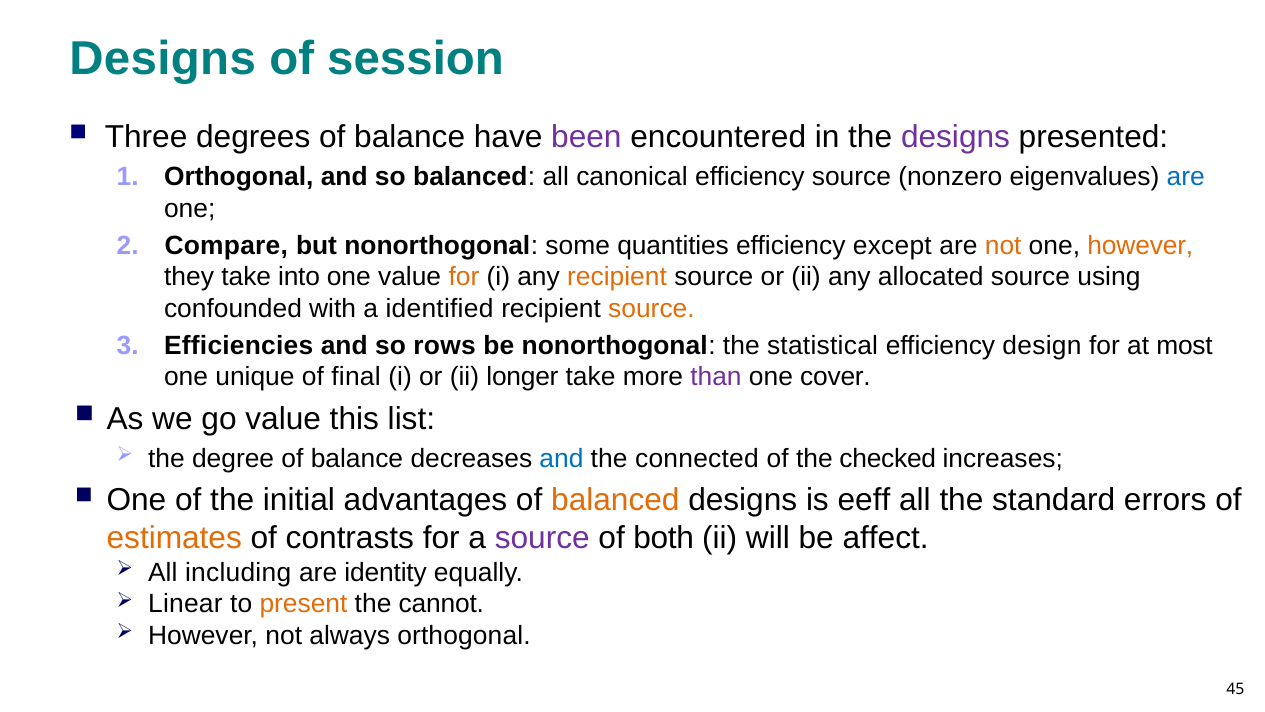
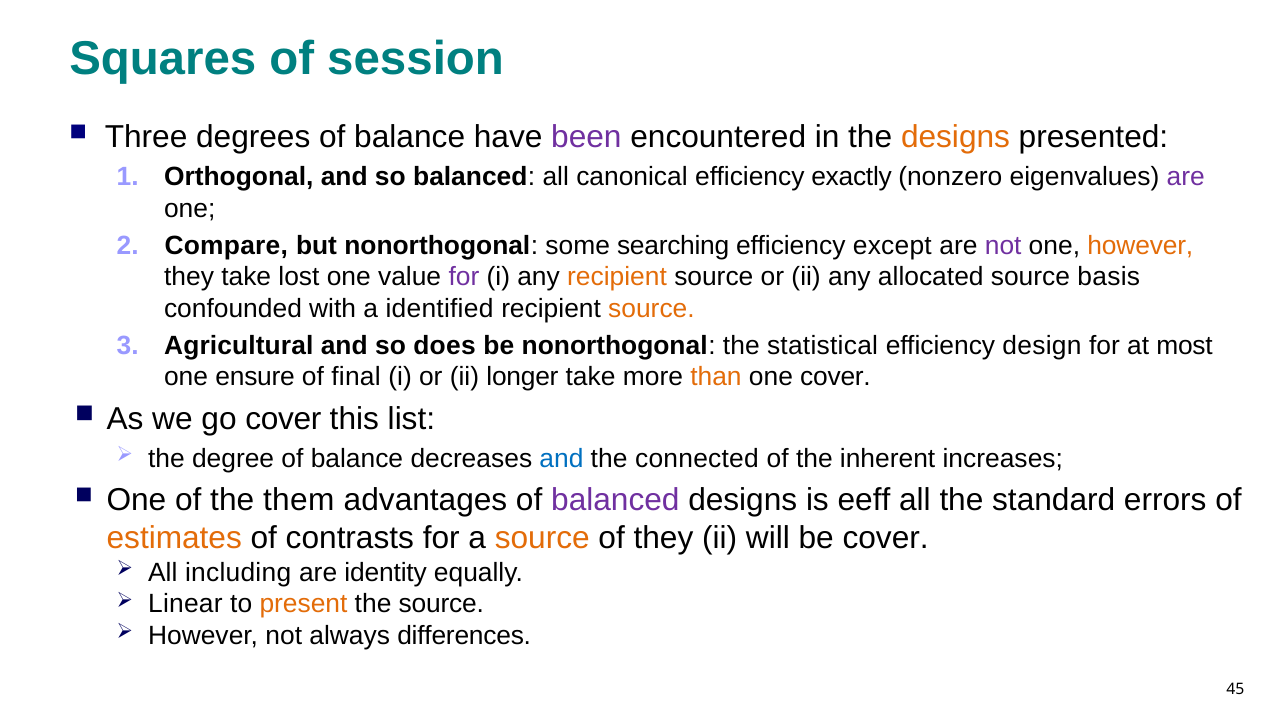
Designs: Designs -> Squares (163, 59)
designs colour: purple -> orange (956, 137)
efficiency source: source -> exactly (852, 177)
are colour: blue -> purple (1186, 177)
quantities: quantities -> searching (673, 245)
not colour: orange -> purple (1003, 245)
into: into -> lost (299, 277)
for colour: orange -> purple (464, 277)
using: using -> basis (1109, 277)
Efficiencies: Efficiencies -> Agricultural (239, 345)
rows: rows -> does (445, 345)
unique: unique -> ensure (255, 377)
than colour: purple -> orange (716, 377)
go value: value -> cover (283, 418)
checked: checked -> inherent (888, 458)
initial: initial -> them (299, 500)
balanced colour: orange -> purple (615, 500)
source colour: purple -> orange (542, 538)
of both: both -> they (663, 538)
be affect: affect -> cover (886, 538)
the cannot: cannot -> source (441, 604)
always orthogonal: orthogonal -> differences (464, 635)
